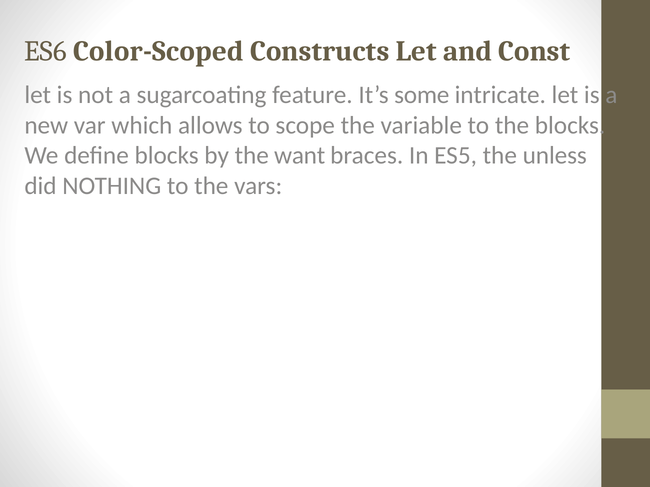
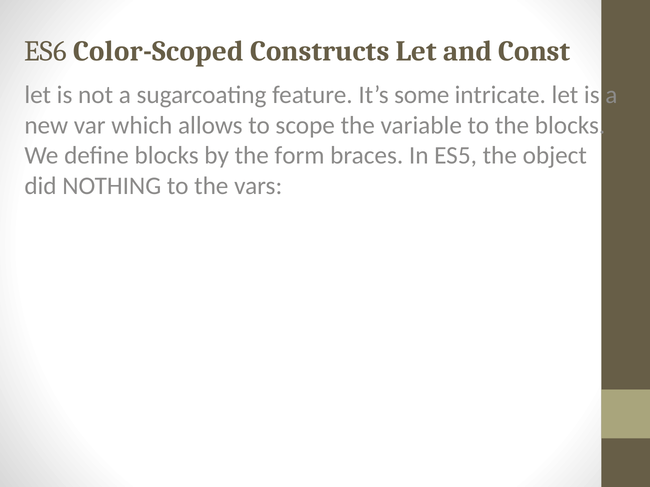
want: want -> form (300, 156)
unless: unless -> object (555, 156)
